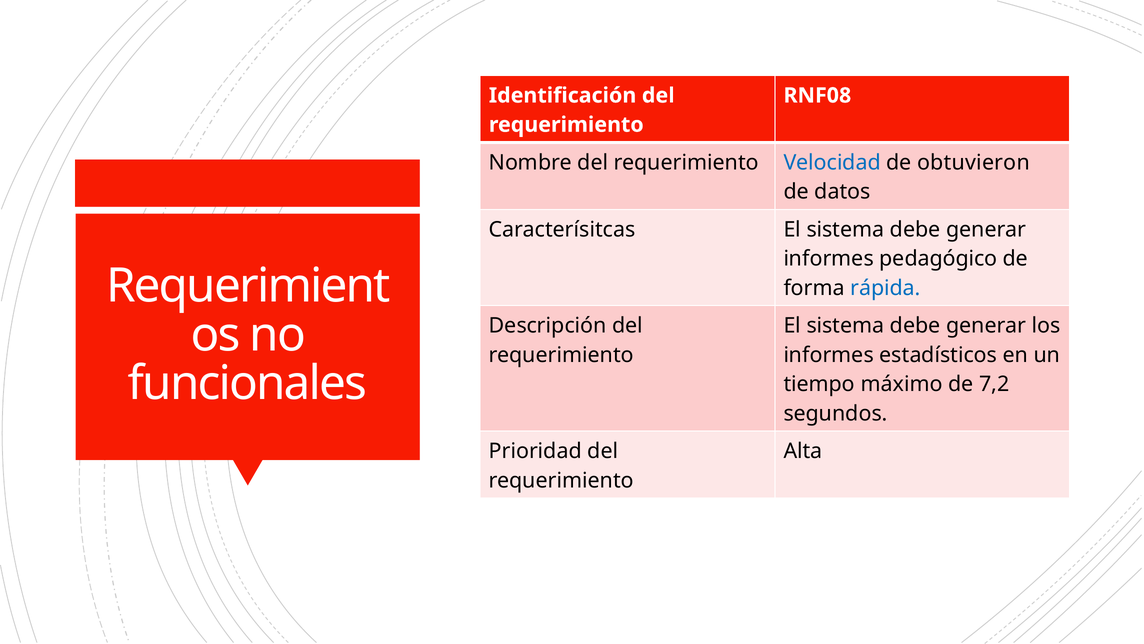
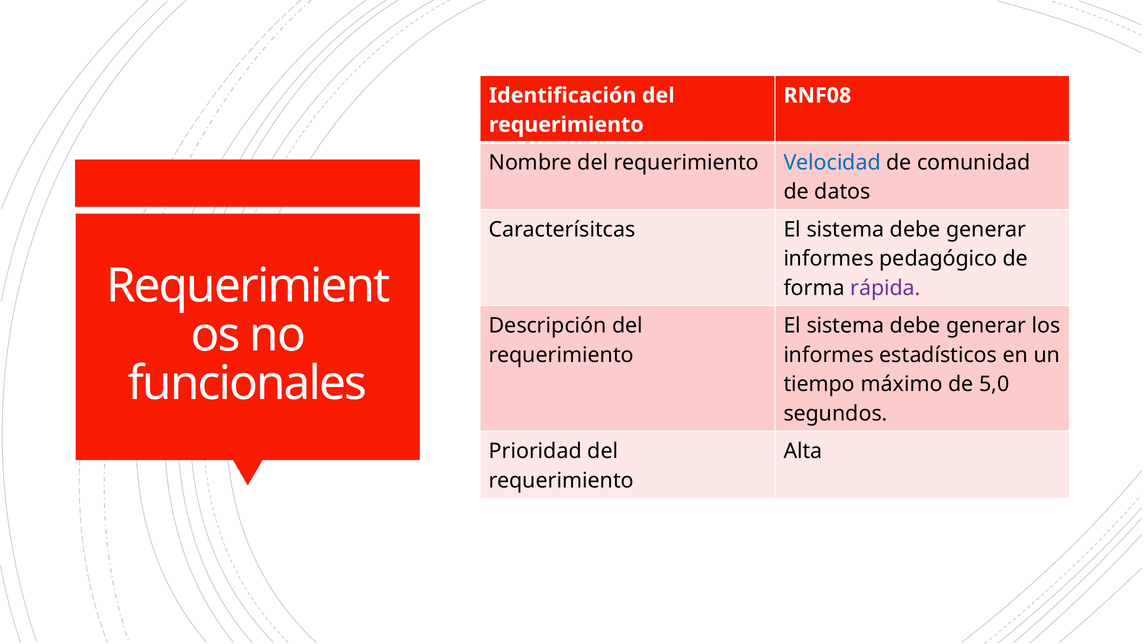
obtuvieron: obtuvieron -> comunidad (974, 162)
rápida colour: blue -> purple (885, 288)
7,2: 7,2 -> 5,0 (994, 384)
